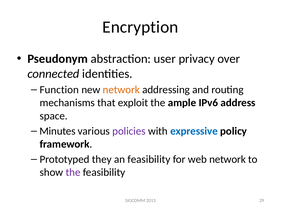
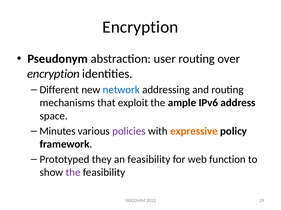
user privacy: privacy -> routing (197, 59)
connected: connected -> encryption (53, 74)
Function: Function -> Different (59, 90)
network colour: orange -> blue (121, 90)
expressive colour: blue -> orange (194, 132)
web network: network -> function (228, 160)
